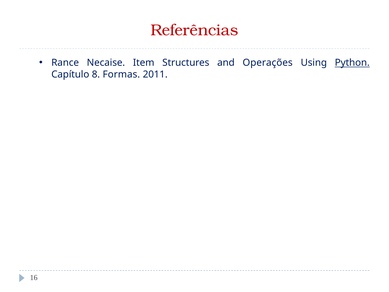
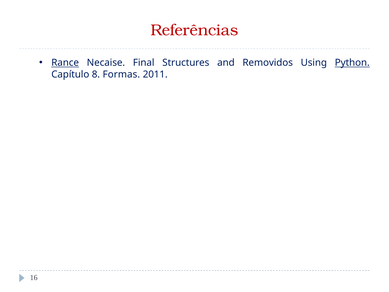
Rance underline: none -> present (65, 63)
Item: Item -> Final (144, 63)
Operações: Operações -> Removidos (268, 63)
